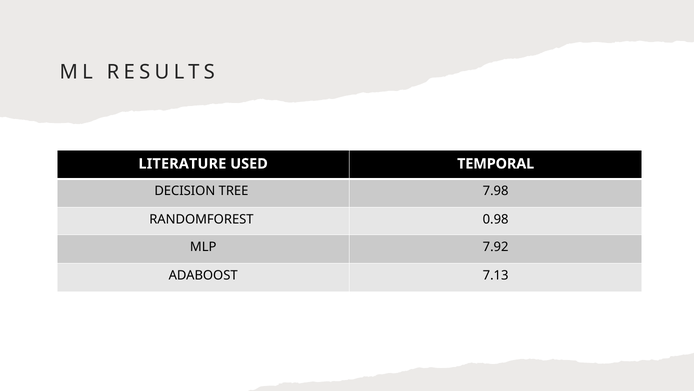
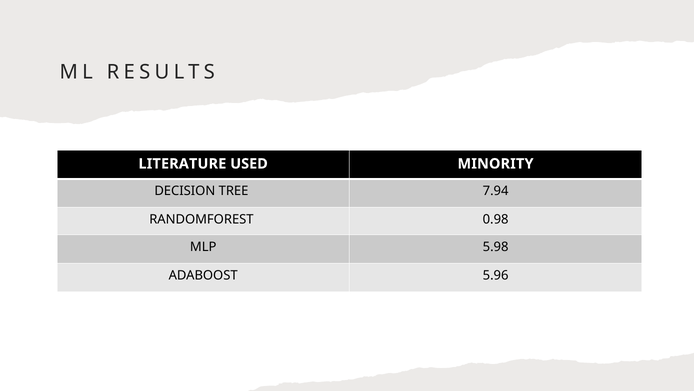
TEMPORAL: TEMPORAL -> MINORITY (496, 164)
7.98: 7.98 -> 7.94 (496, 191)
7.92: 7.92 -> 5.98 (496, 247)
7.13: 7.13 -> 5.96 (496, 275)
